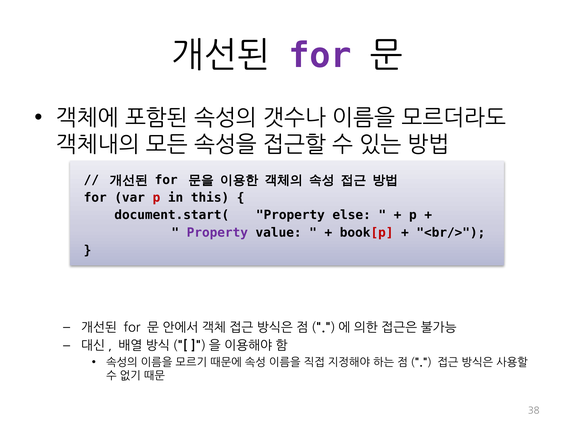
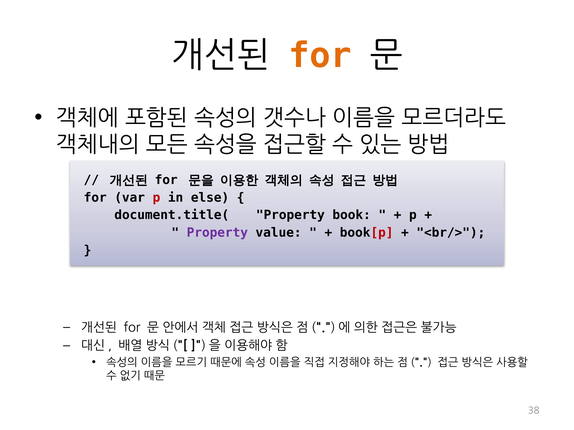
for colour: purple -> orange (320, 56)
this: this -> else (210, 198)
document.start(: document.start( -> document.title( (172, 215)
else: else -> book (352, 215)
